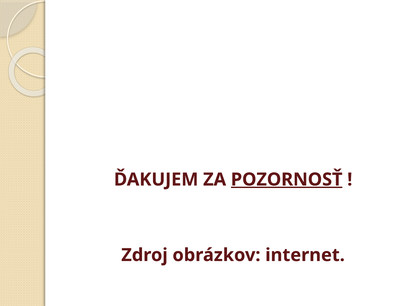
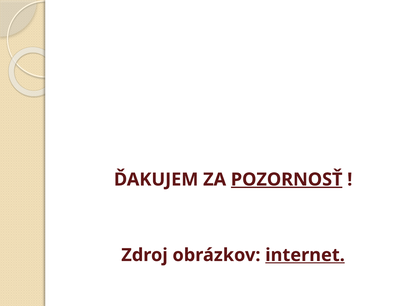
internet underline: none -> present (305, 255)
